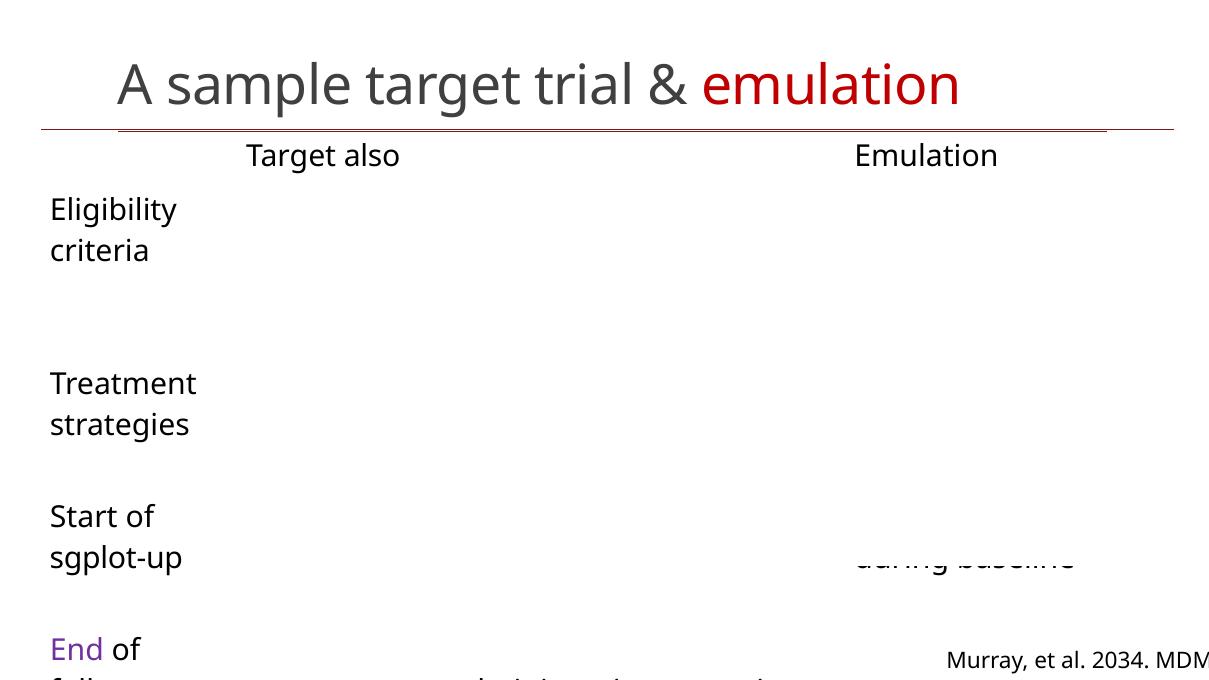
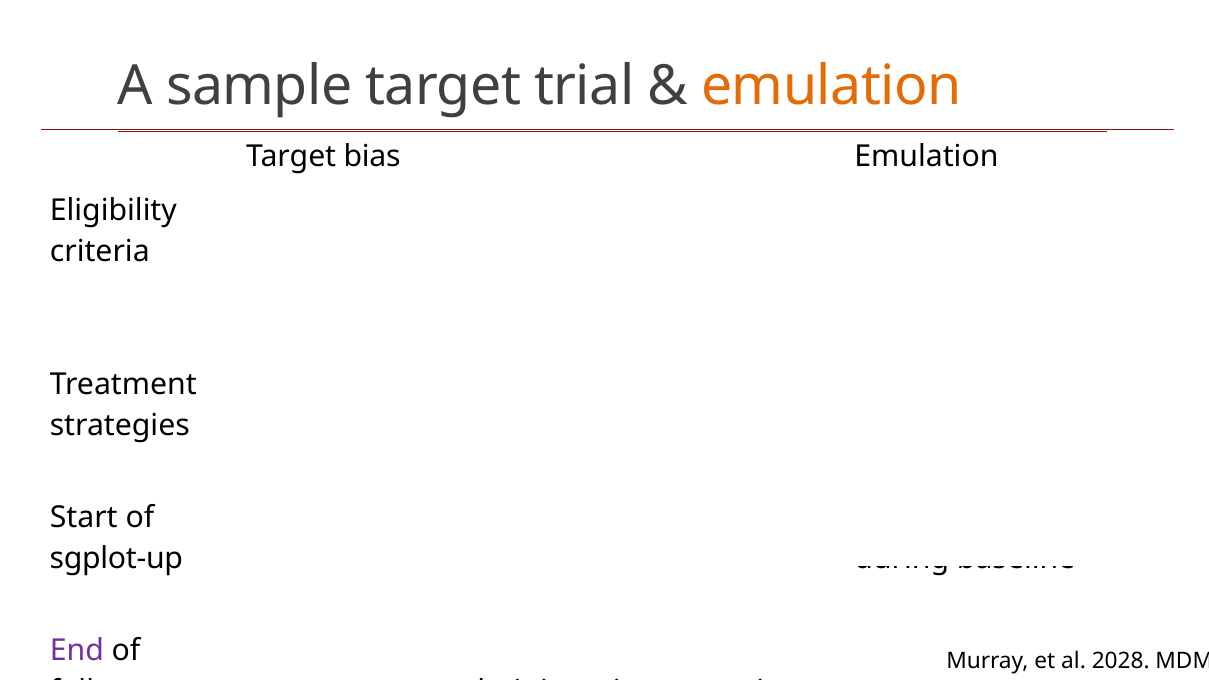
emulation colour: red -> orange (831, 87)
also: also -> bias (372, 156)
2034: 2034 -> 2028 (1121, 661)
